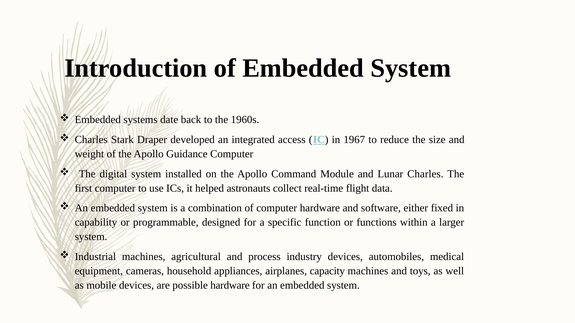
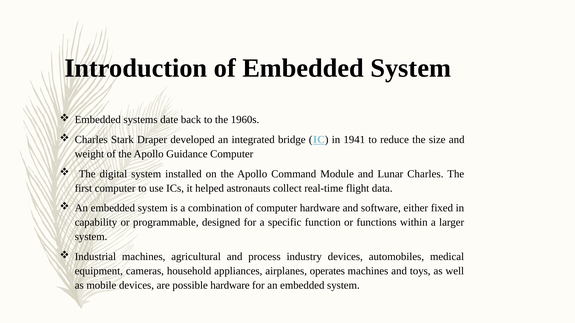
access: access -> bridge (292, 140)
1967: 1967 -> 1941 (354, 140)
capacity: capacity -> operates (327, 271)
